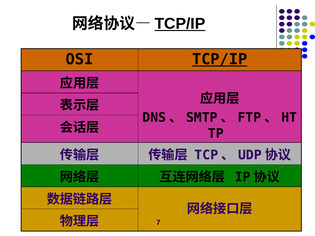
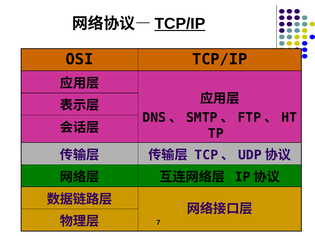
TCP/IP underline: present -> none (220, 59)
